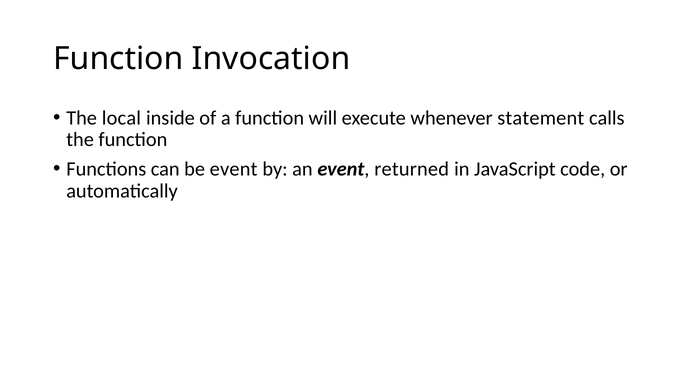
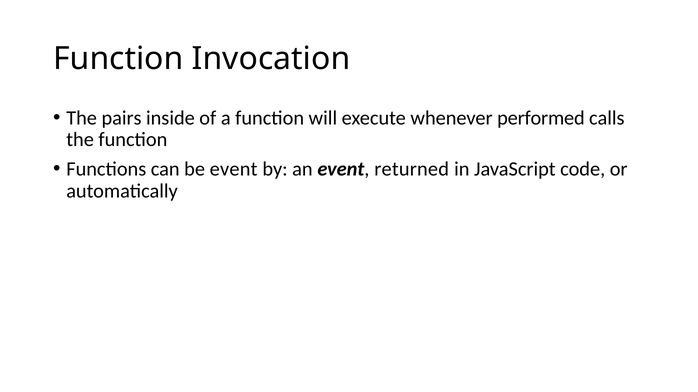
local: local -> pairs (122, 118)
statement: statement -> performed (541, 118)
